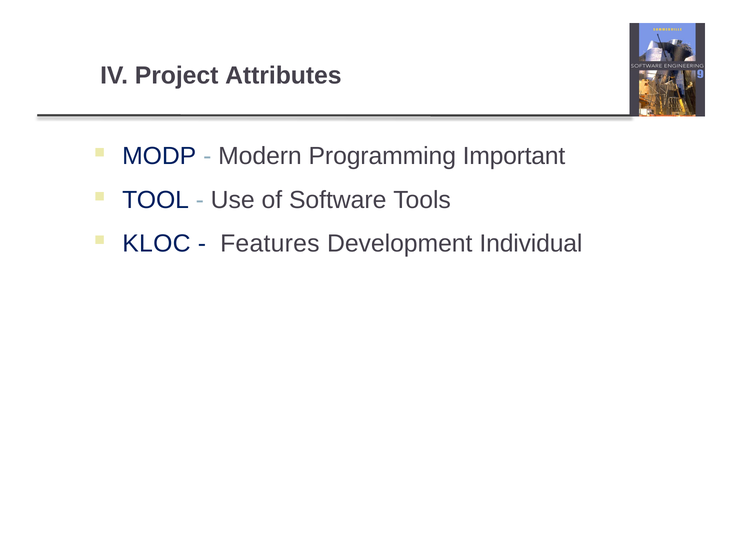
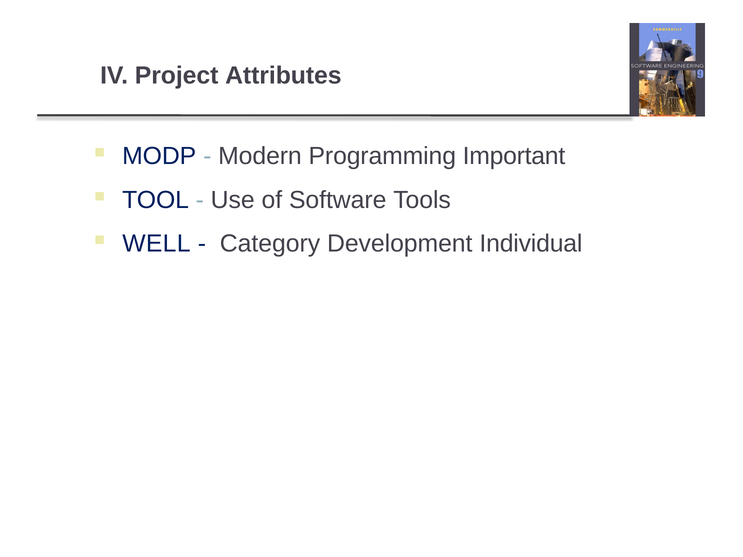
KLOC: KLOC -> WELL (156, 244)
Features: Features -> Category (270, 244)
